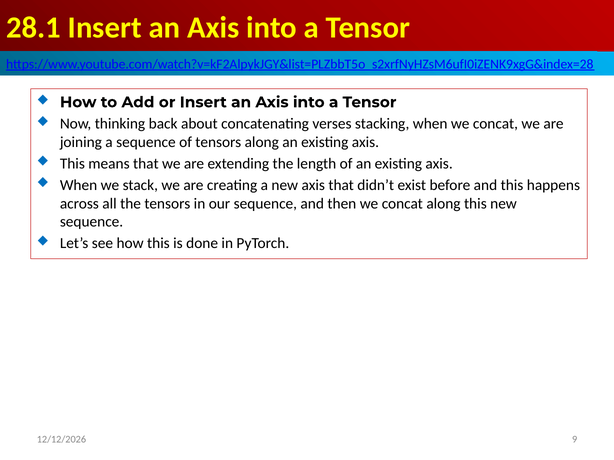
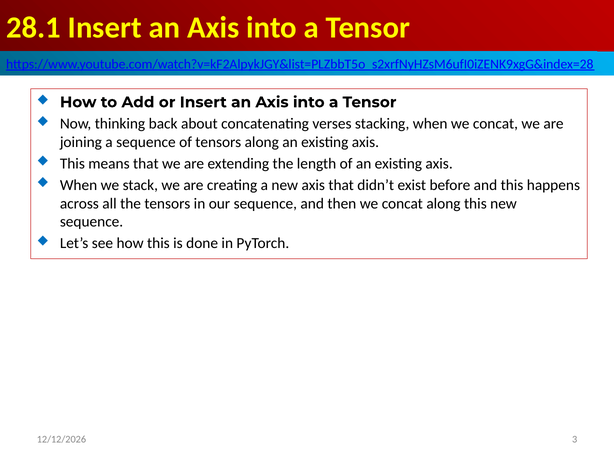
9: 9 -> 3 (575, 440)
